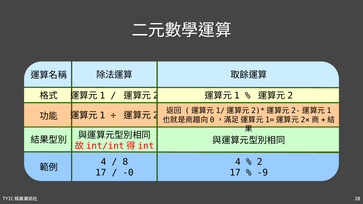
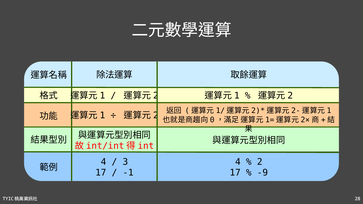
8: 8 -> 3 (125, 162)
-0: -0 -> -1 (128, 173)
